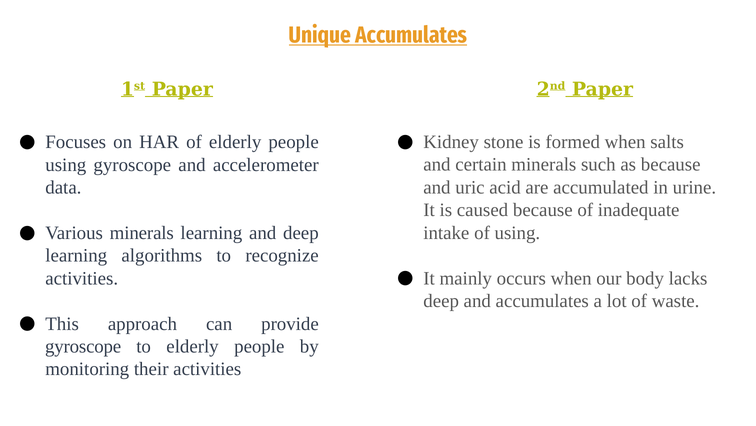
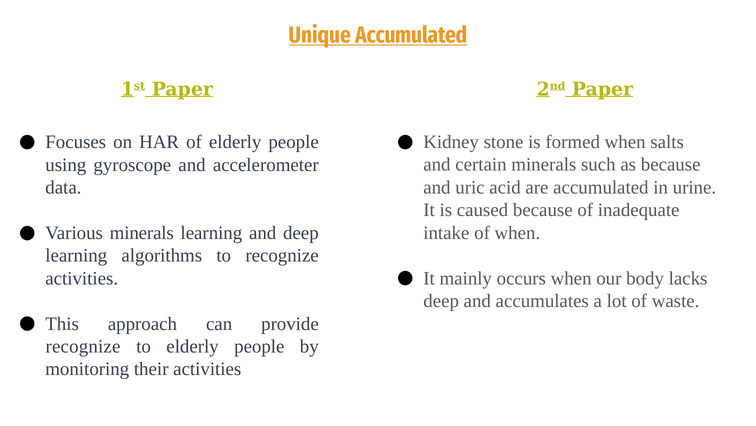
Unique Accumulates: Accumulates -> Accumulated (411, 35)
of using: using -> when (517, 232)
gyroscope: gyroscope -> recognize (83, 346)
